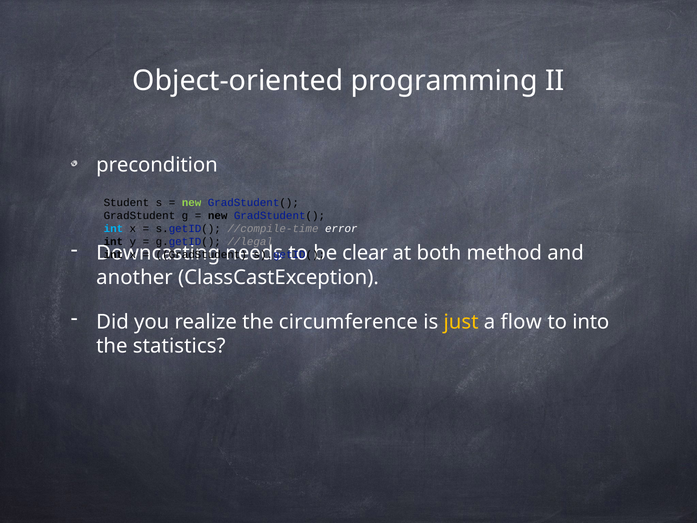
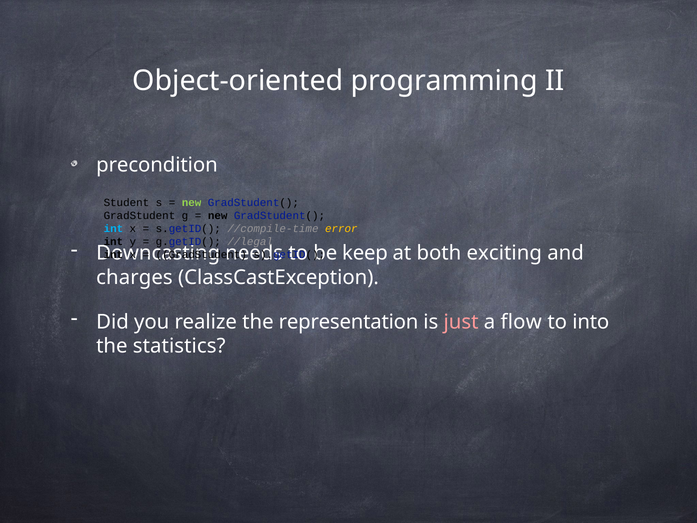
error colour: white -> yellow (341, 229)
clear: clear -> keep (365, 253)
method: method -> exciting (504, 253)
another: another -> charges (134, 278)
circumference: circumference -> representation (349, 322)
just colour: yellow -> pink (461, 322)
